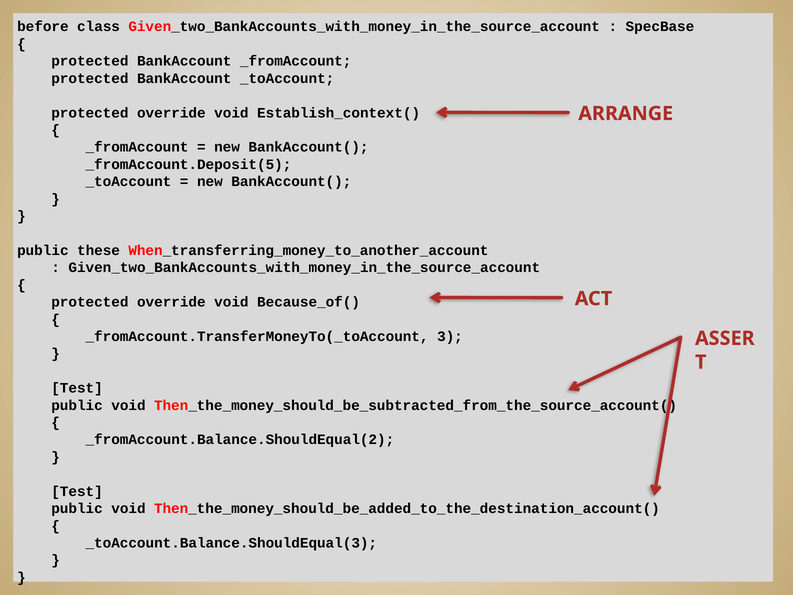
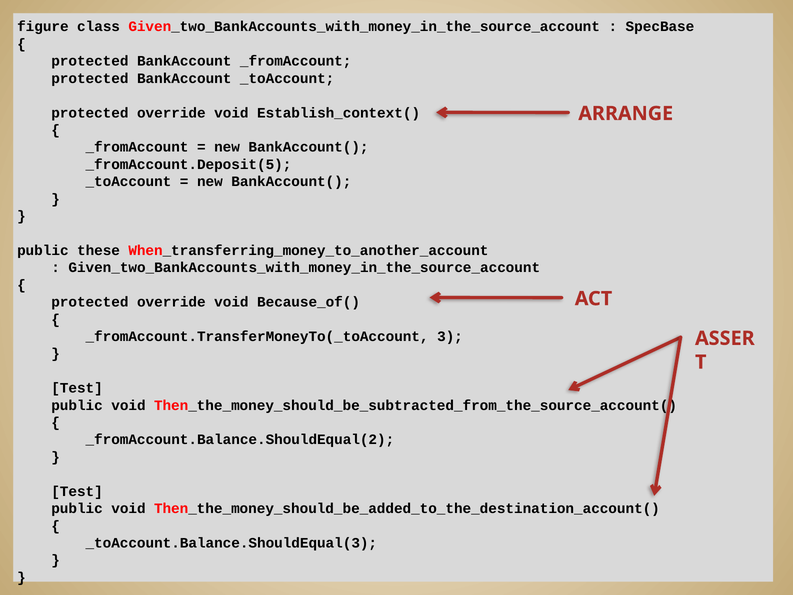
before: before -> figure (43, 27)
